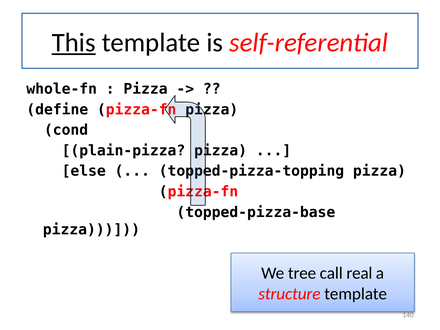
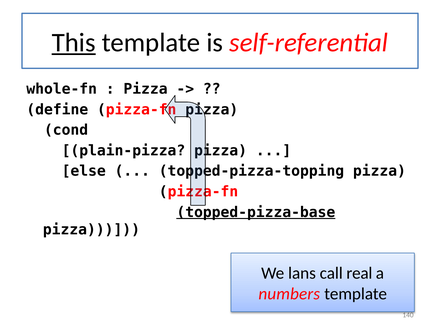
topped-pizza-base underline: none -> present (256, 212)
tree: tree -> lans (302, 273)
structure: structure -> numbers (289, 294)
